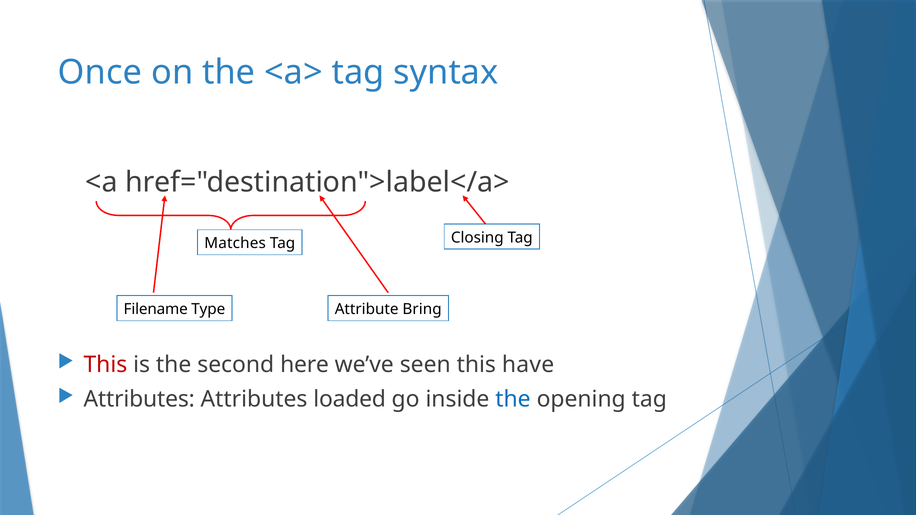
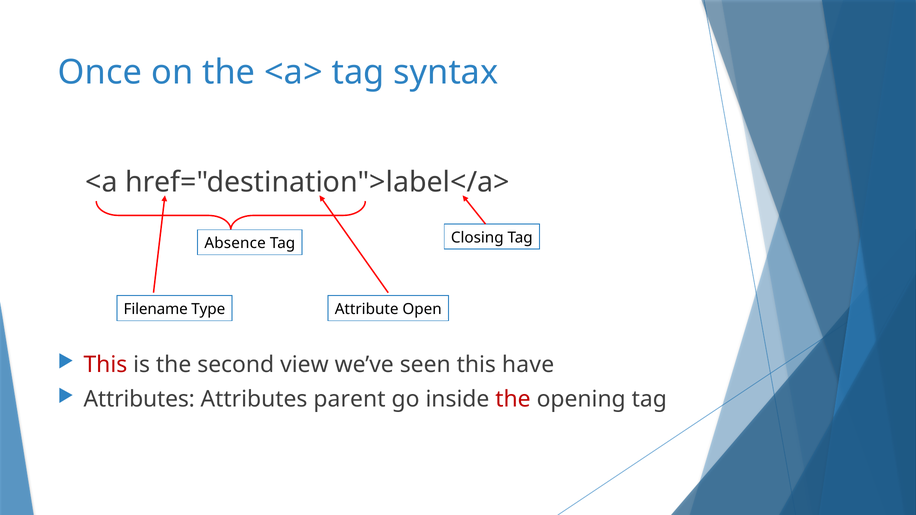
Matches: Matches -> Absence (235, 244)
Bring: Bring -> Open (422, 309)
here: here -> view (304, 365)
loaded: loaded -> parent (350, 399)
the colour: blue -> red (513, 399)
